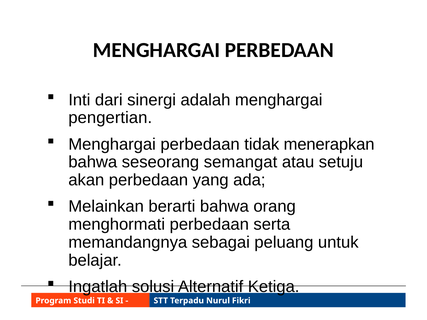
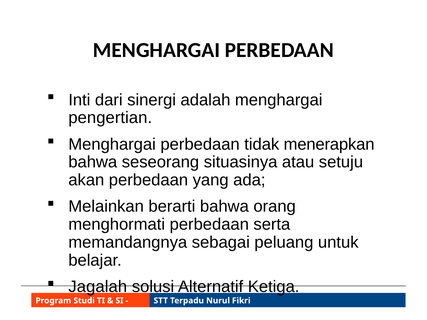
semangat: semangat -> situasinya (241, 162)
Ingatlah: Ingatlah -> Jagalah (98, 287)
